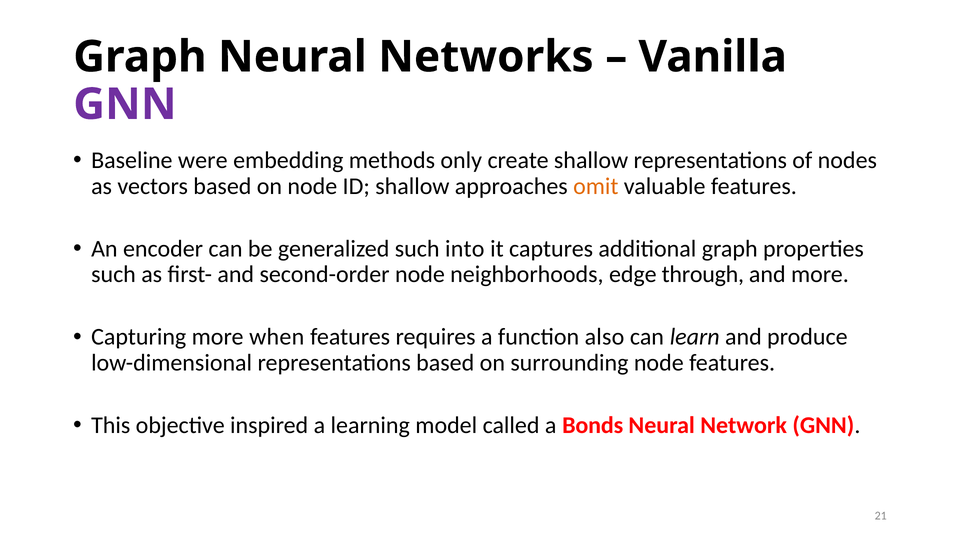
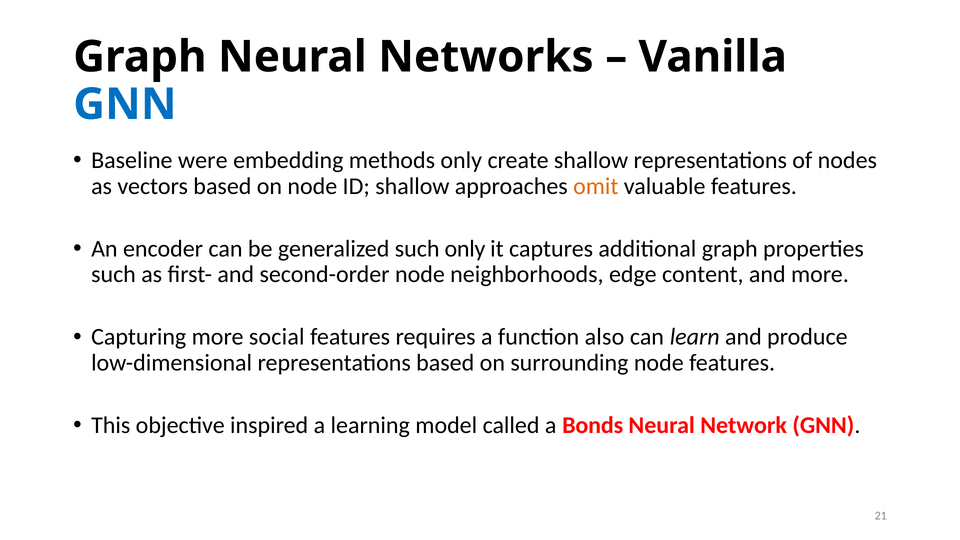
GNN colour: purple -> blue (125, 104)
such into: into -> only (465, 249)
through: through -> content (703, 275)
when: when -> social (277, 337)
